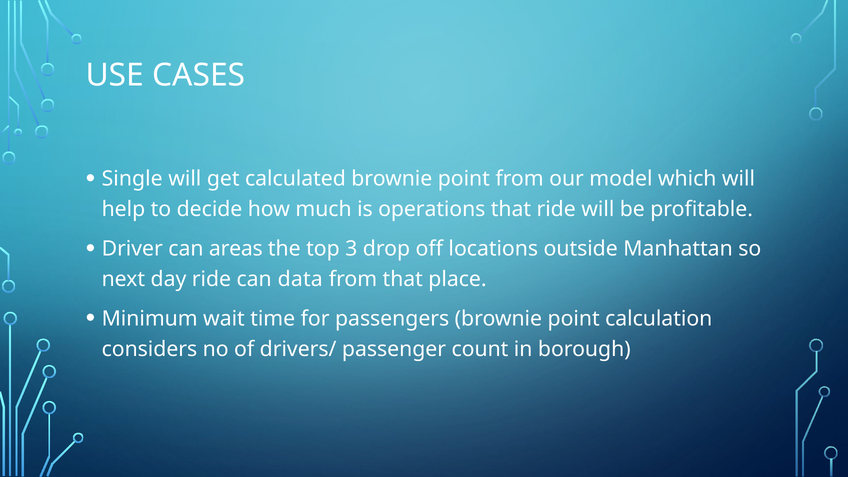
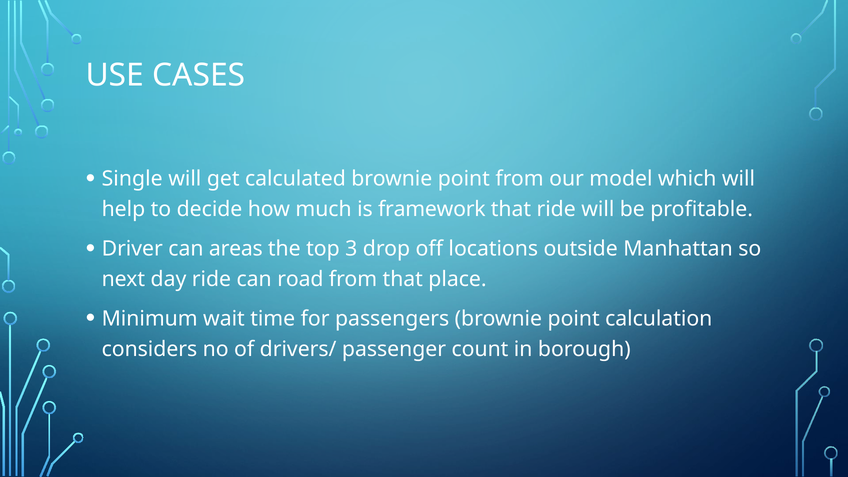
operations: operations -> framework (432, 209)
data: data -> road (300, 279)
